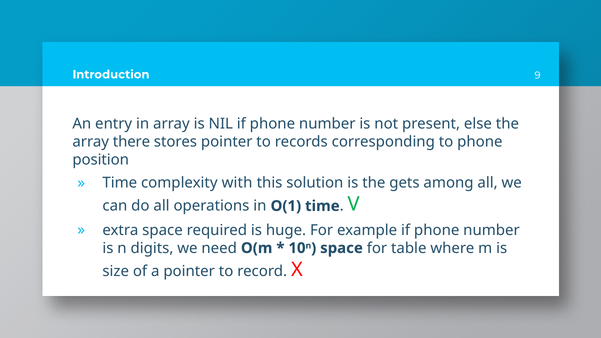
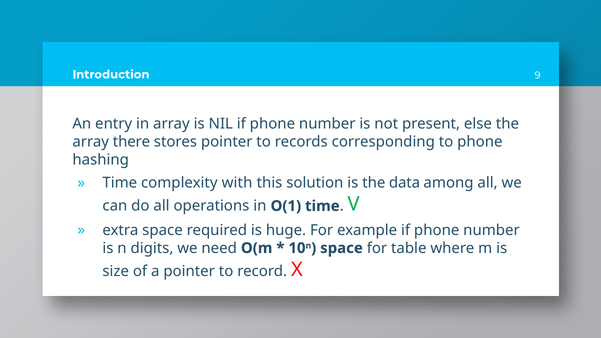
position: position -> hashing (101, 160)
gets: gets -> data (405, 183)
